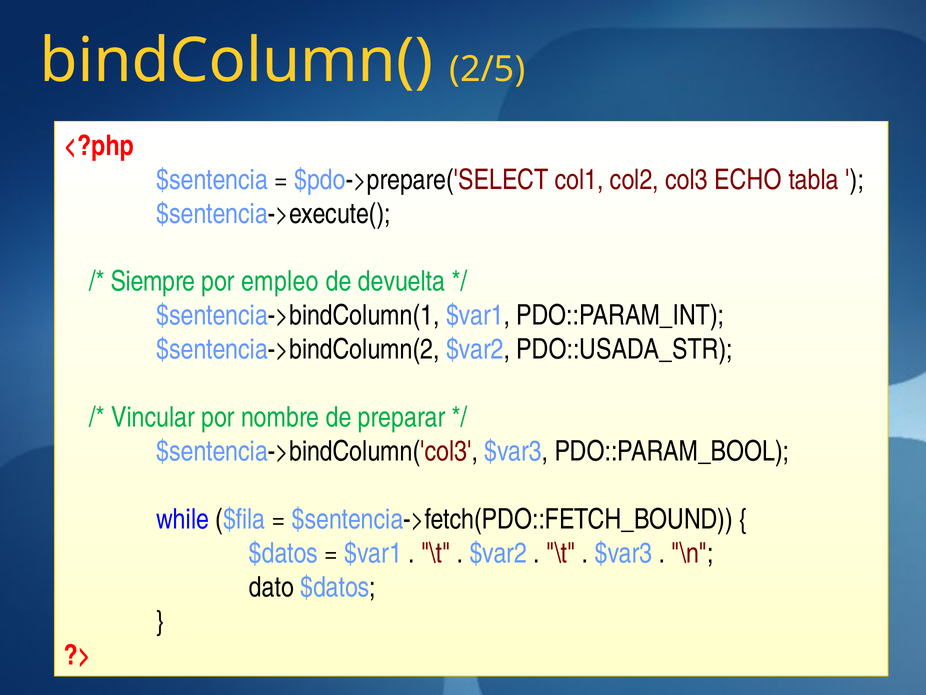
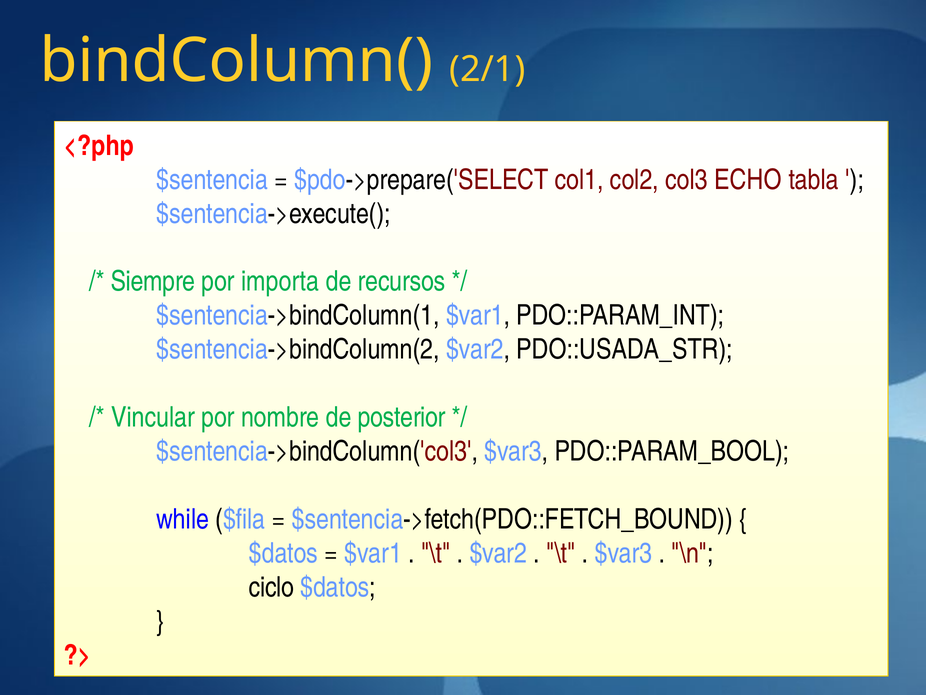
2/5: 2/5 -> 2/1 (487, 69)
empleo: empleo -> importa (280, 281)
devuelta: devuelta -> recursos (402, 281)
preparar: preparar -> posterior (402, 417)
dato: dato -> ciclo (272, 587)
